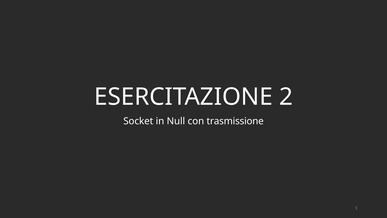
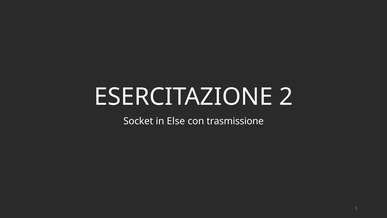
Null: Null -> Else (176, 121)
